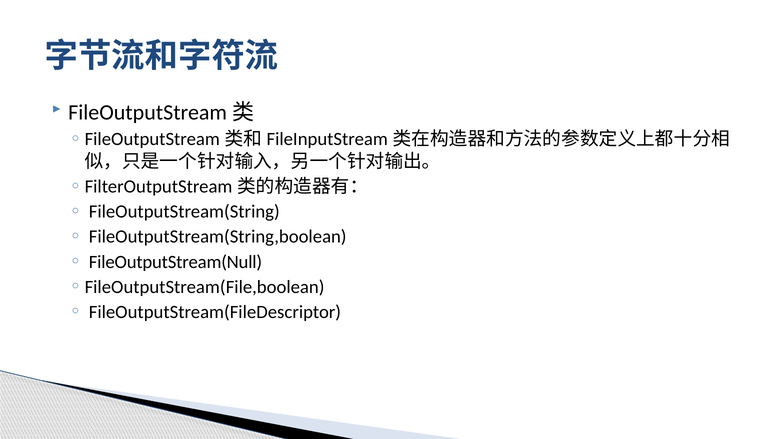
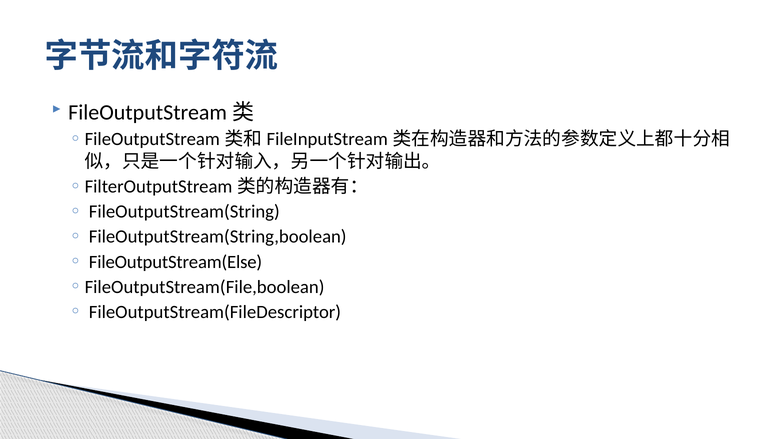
FileOutputStream(Null: FileOutputStream(Null -> FileOutputStream(Else (175, 262)
